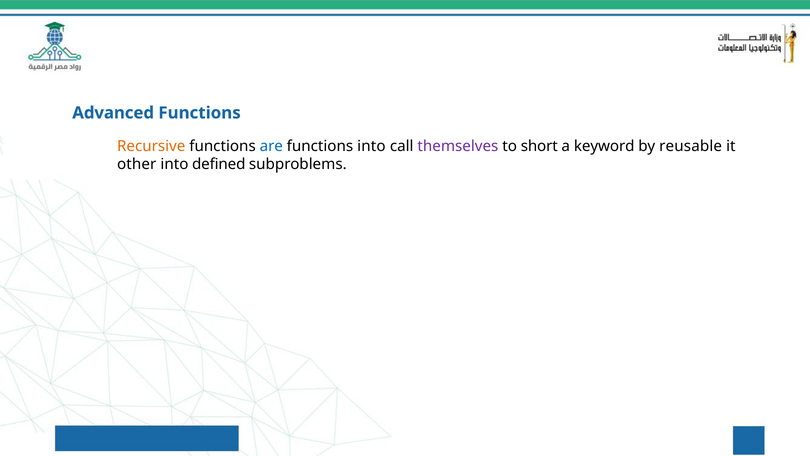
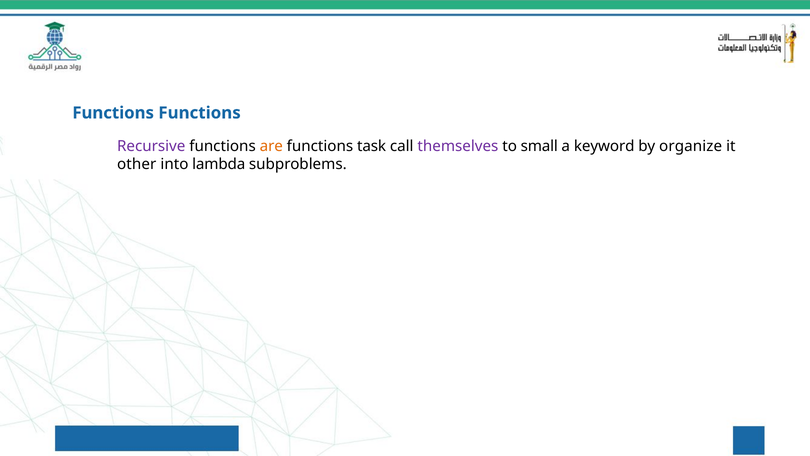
Advanced: Advanced -> Functions (113, 113)
Recursive colour: orange -> purple (151, 146)
are colour: blue -> orange (271, 146)
functions into: into -> task (372, 146)
short: short -> small (539, 146)
reusable: reusable -> organize (691, 146)
defined: defined -> lambda (219, 164)
